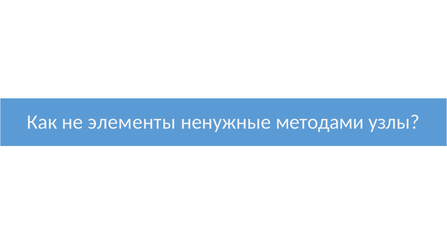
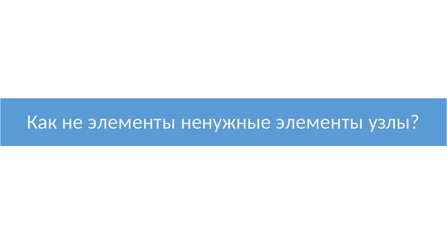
ненужные методами: методами -> элементы (320, 122)
